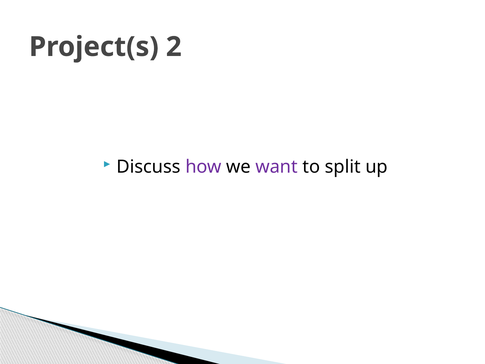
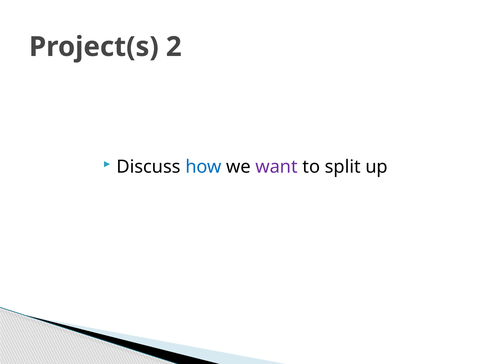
how colour: purple -> blue (203, 167)
